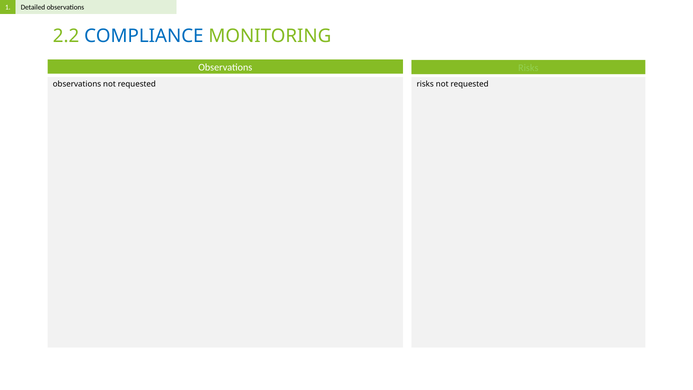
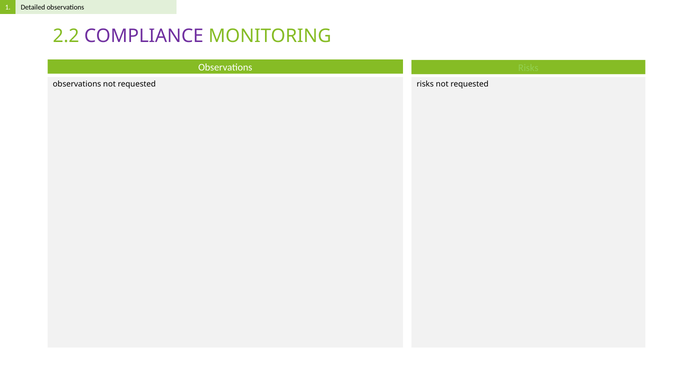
COMPLIANCE colour: blue -> purple (144, 36)
